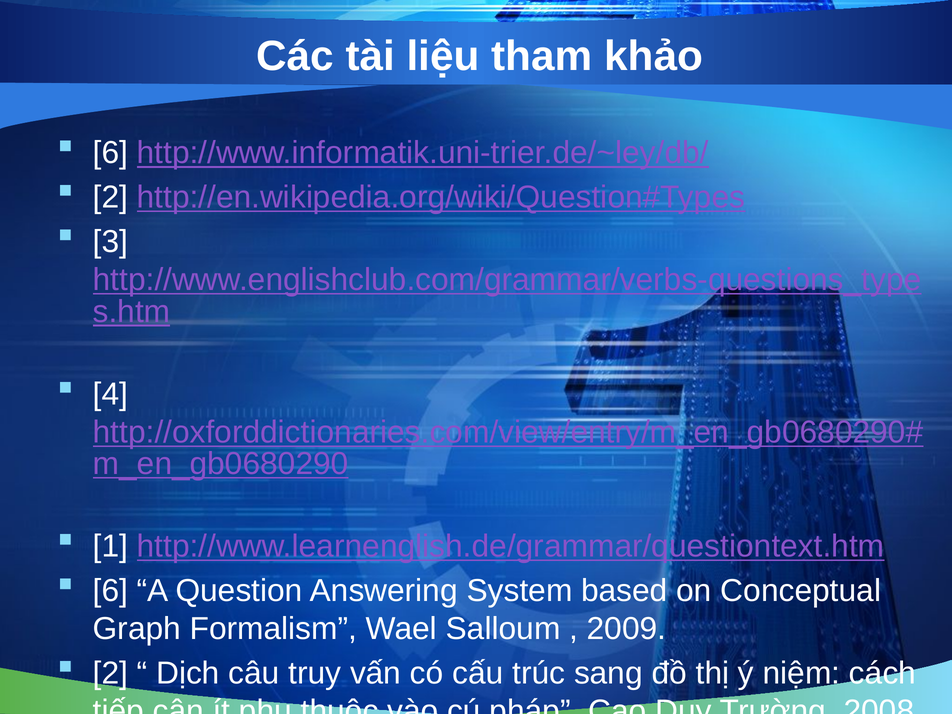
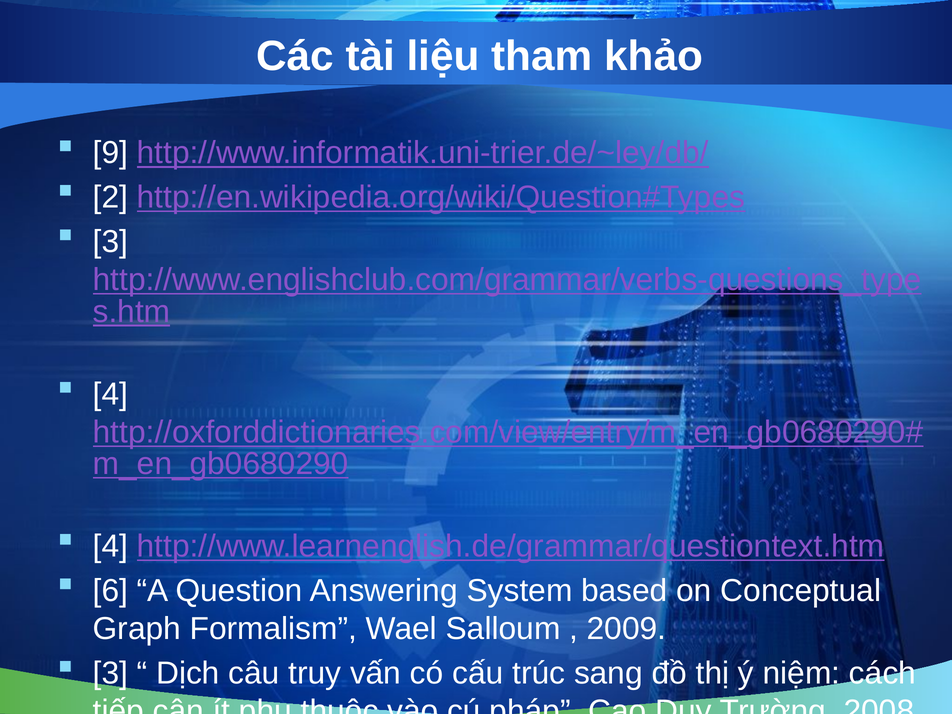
6: 6 -> 9 (110, 153)
1: 1 -> 4 (110, 546)
2: 2 -> 3 (110, 673)
